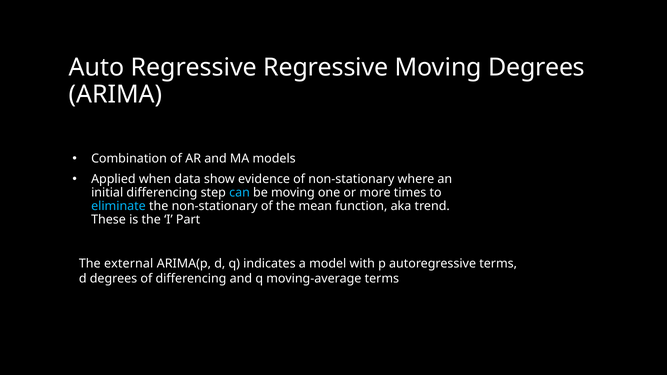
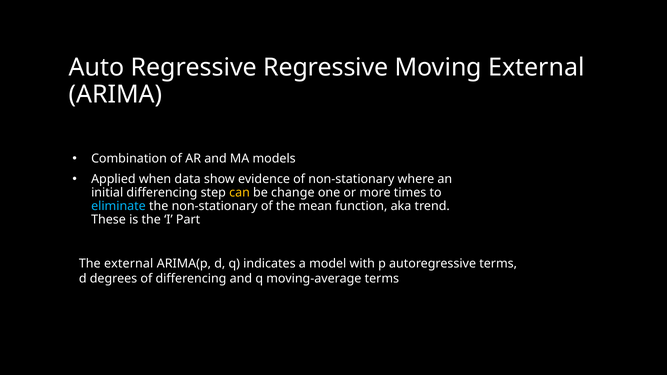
Moving Degrees: Degrees -> External (536, 68)
can colour: light blue -> yellow (240, 192)
be moving: moving -> change (293, 192)
